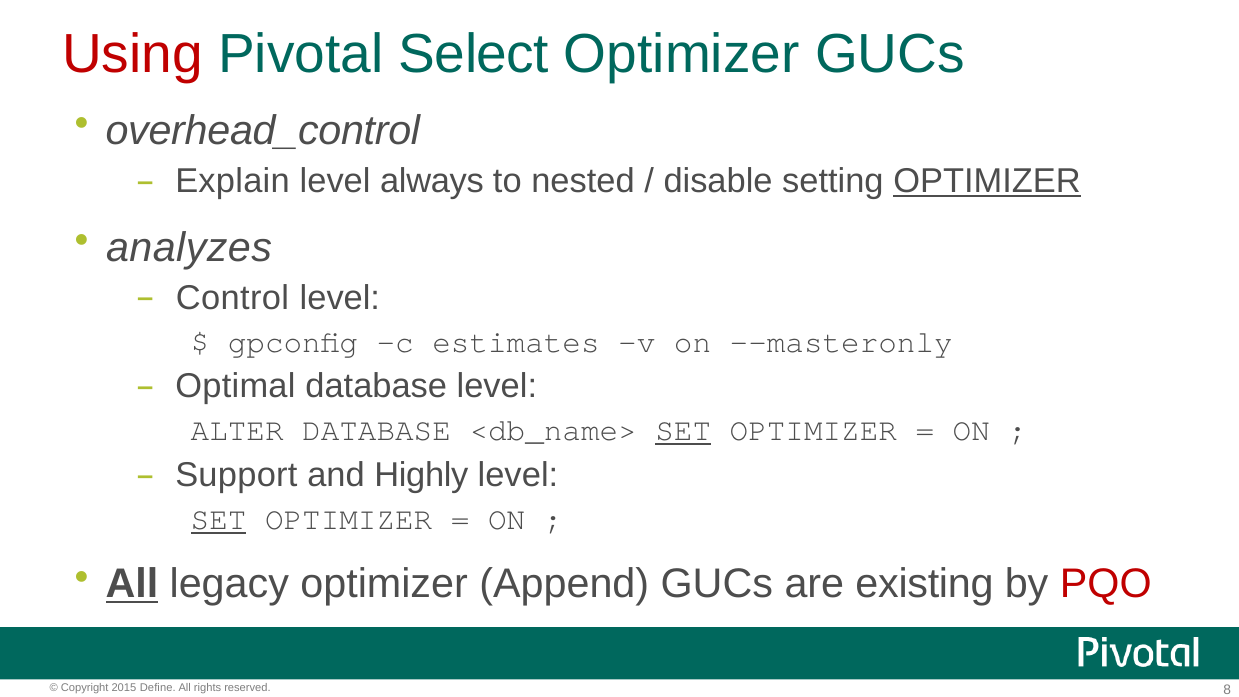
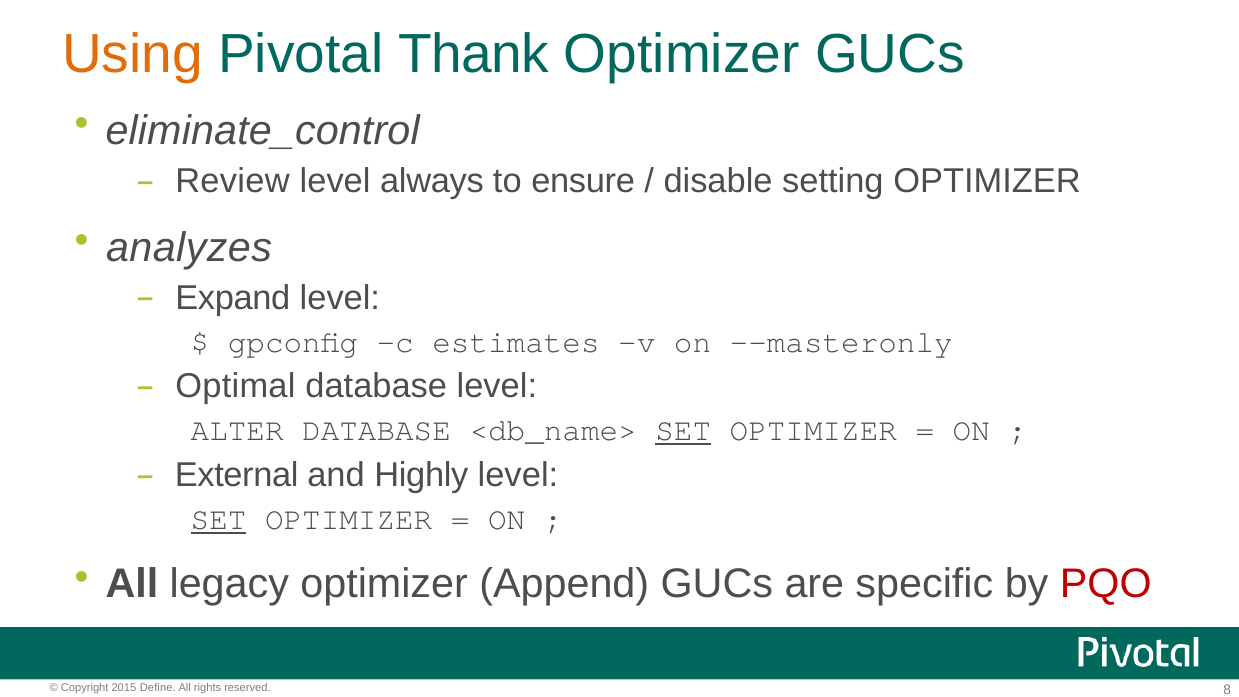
Using colour: red -> orange (132, 54)
Select: Select -> Thank (474, 54)
overhead_control: overhead_control -> eliminate_control (263, 131)
Explain: Explain -> Review (232, 181)
nested: nested -> ensure (583, 181)
OPTIMIZER underline: present -> none (987, 181)
Control: Control -> Expand (233, 298)
Support: Support -> External (237, 475)
All underline: present -> none (132, 584)
existing: existing -> specific (924, 584)
